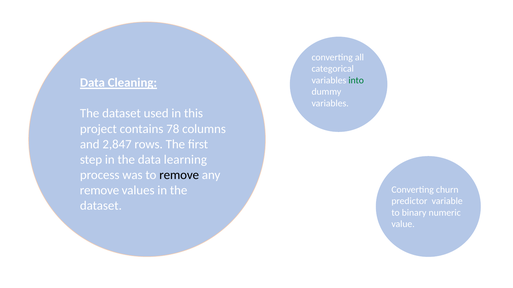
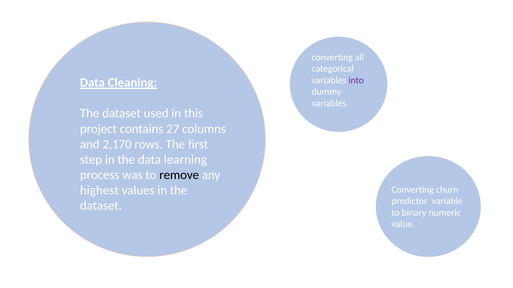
into colour: green -> purple (356, 80)
78: 78 -> 27 (173, 129)
2,847: 2,847 -> 2,170 (117, 144)
remove: remove -> highest (99, 191)
